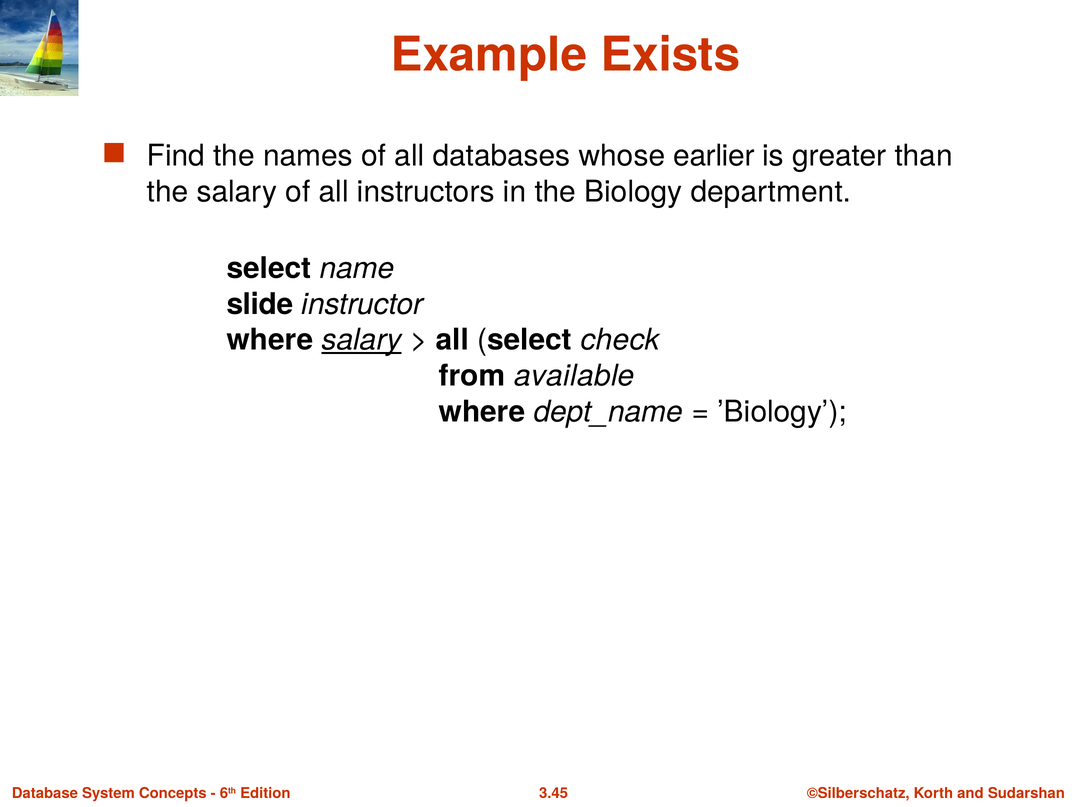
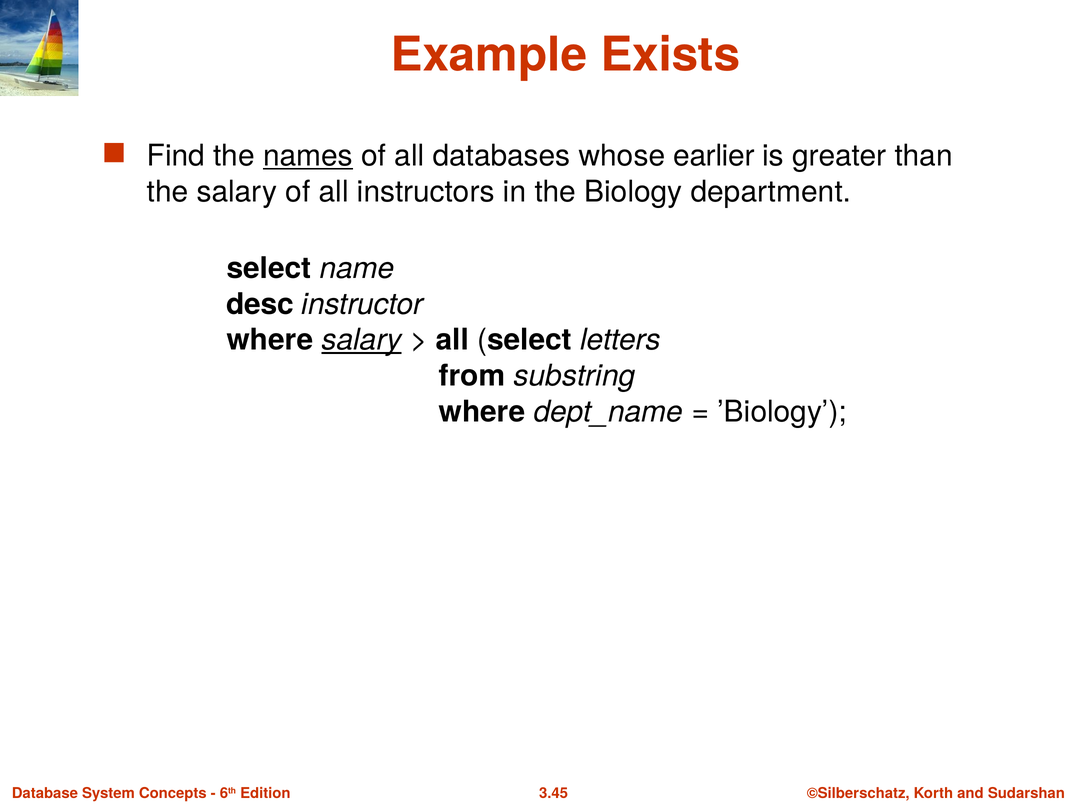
names underline: none -> present (308, 156)
slide: slide -> desc (260, 304)
check: check -> letters (620, 340)
available: available -> substring (575, 376)
